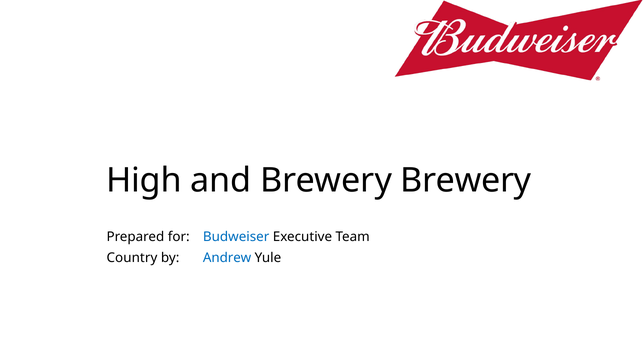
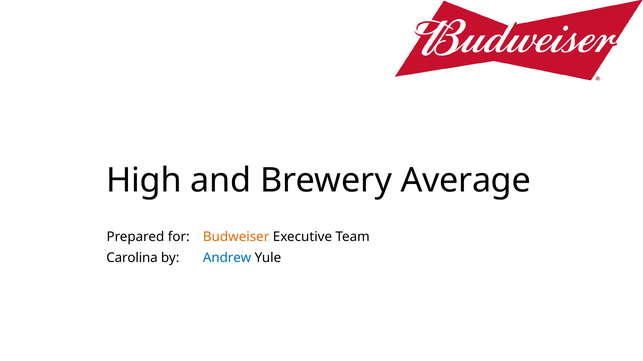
Brewery Brewery: Brewery -> Average (466, 181)
Budweiser colour: blue -> orange (236, 237)
Country: Country -> Carolina (132, 258)
